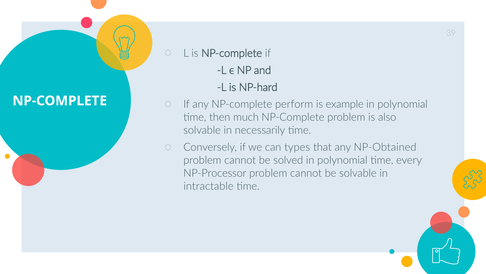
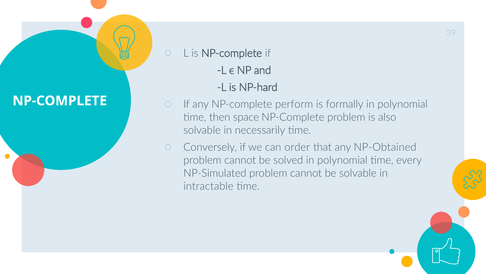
example: example -> formally (345, 104)
much: much -> space (246, 117)
types: types -> order (297, 147)
NP-Processor: NP-Processor -> NP-Simulated (215, 173)
